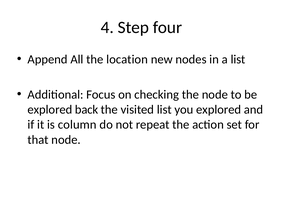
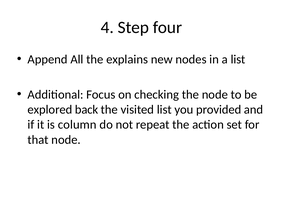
location: location -> explains (127, 59)
you explored: explored -> provided (219, 110)
